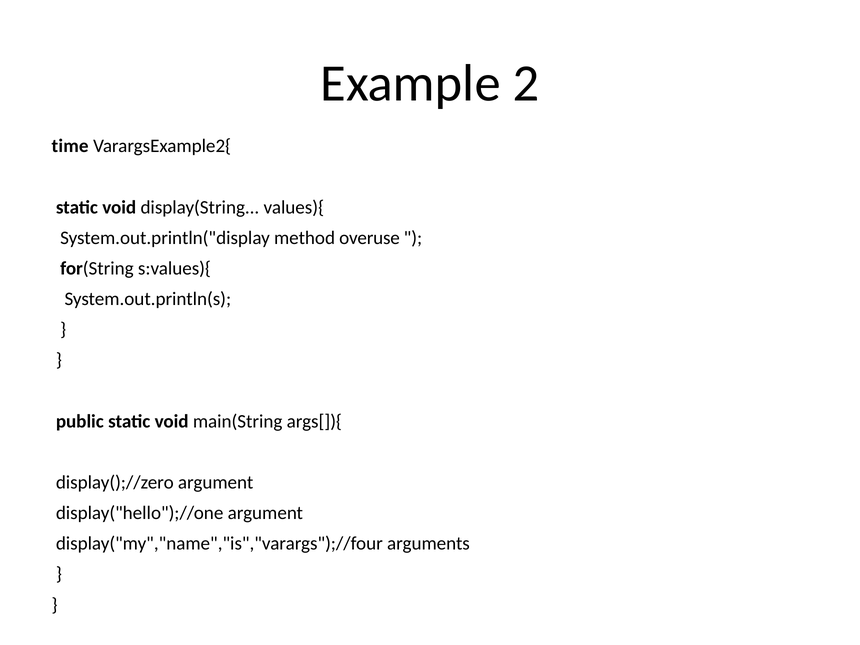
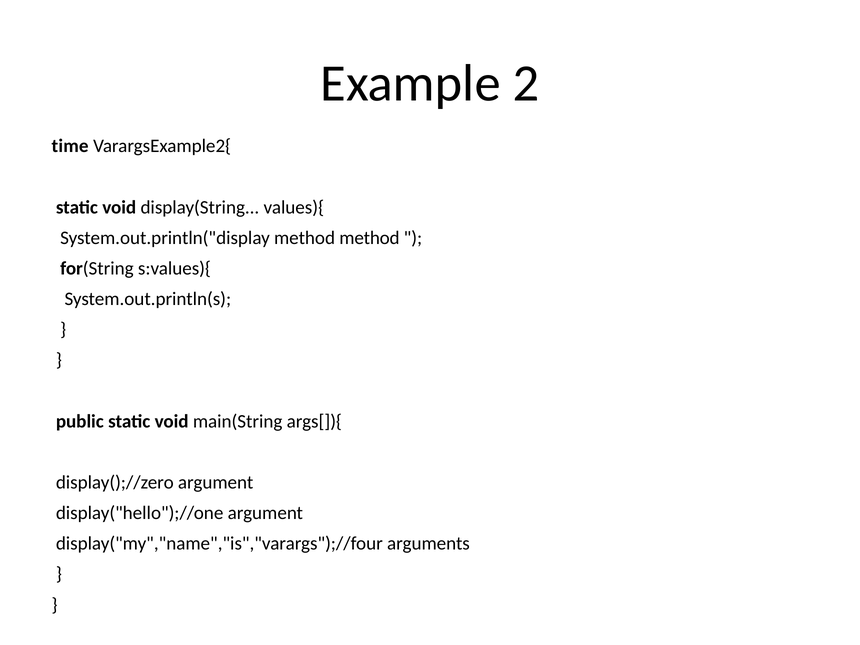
method overuse: overuse -> method (369, 238)
